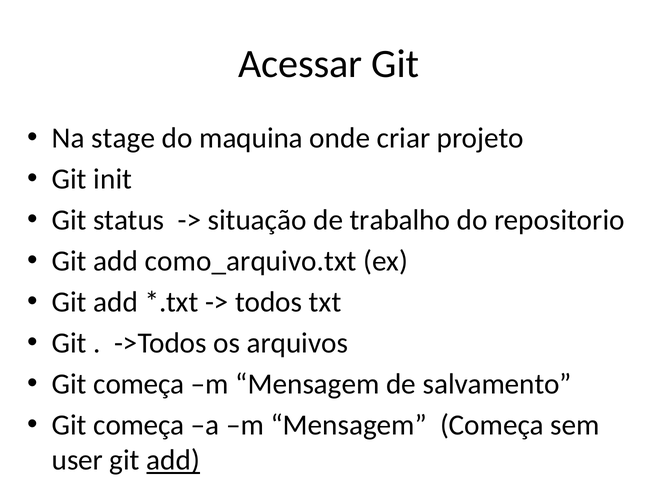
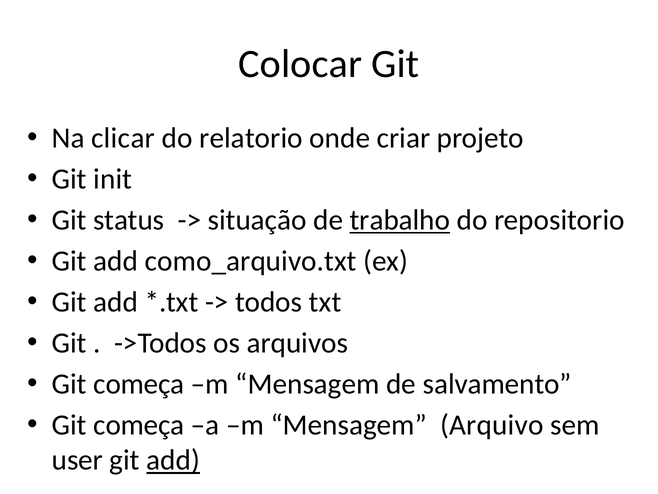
Acessar: Acessar -> Colocar (300, 64)
stage: stage -> clicar (123, 138)
maquina: maquina -> relatorio (251, 138)
trabalho underline: none -> present (400, 220)
Mensagem Começa: Começa -> Arquivo (492, 425)
